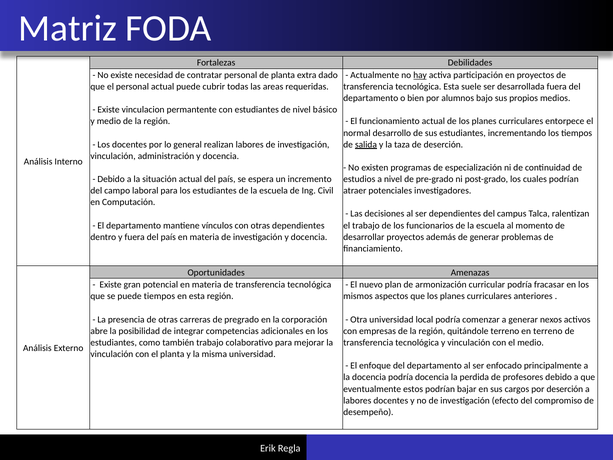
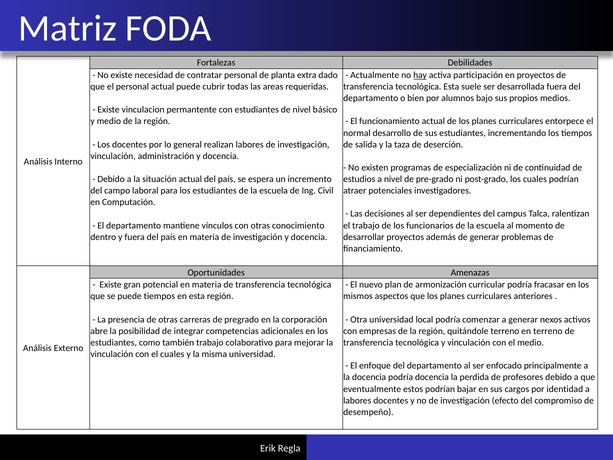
salida underline: present -> none (366, 144)
otras dependientes: dependientes -> conocimiento (298, 225)
el planta: planta -> cuales (172, 354)
por deserción: deserción -> identidad (565, 389)
